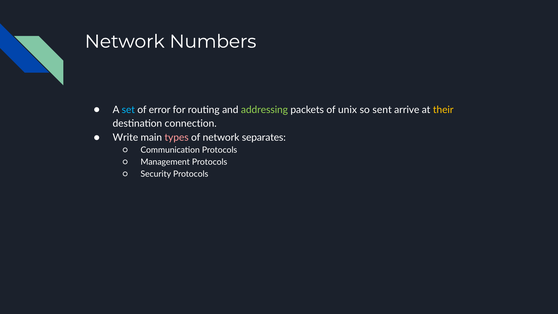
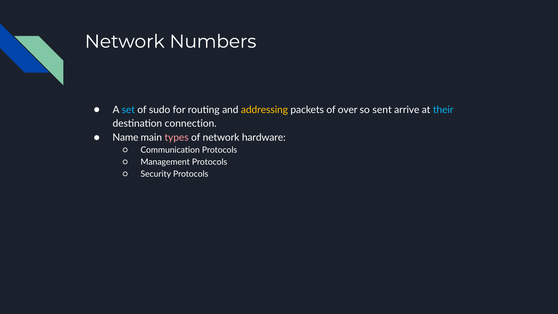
error: error -> sudo (160, 110)
addressing colour: light green -> yellow (264, 110)
unix: unix -> over (348, 110)
their colour: yellow -> light blue (443, 110)
Write: Write -> Name (125, 137)
separates: separates -> hardware (264, 137)
